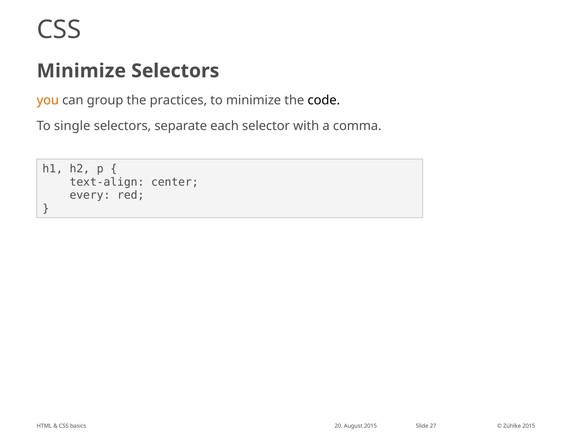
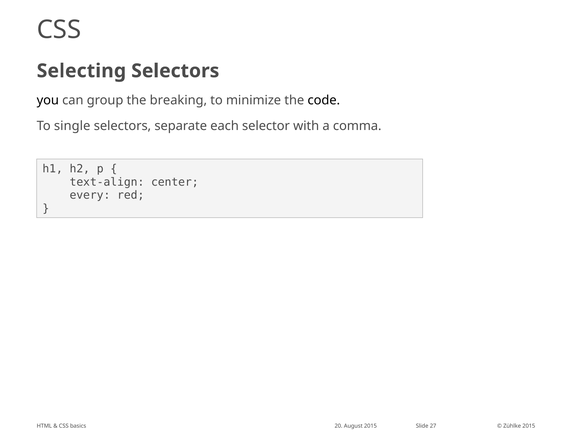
Minimize: Minimize -> Selecting (81, 71)
you colour: orange -> black (48, 100)
practices: practices -> breaking (178, 100)
